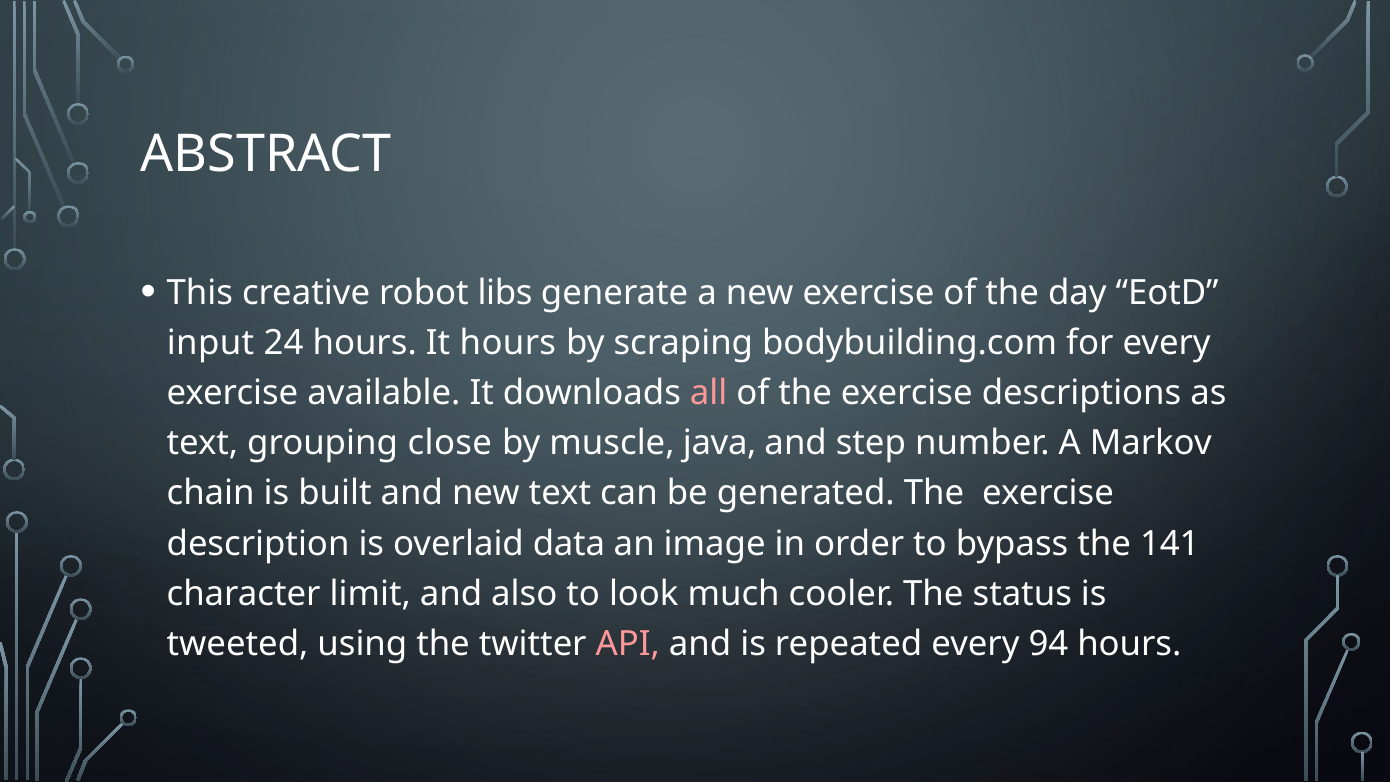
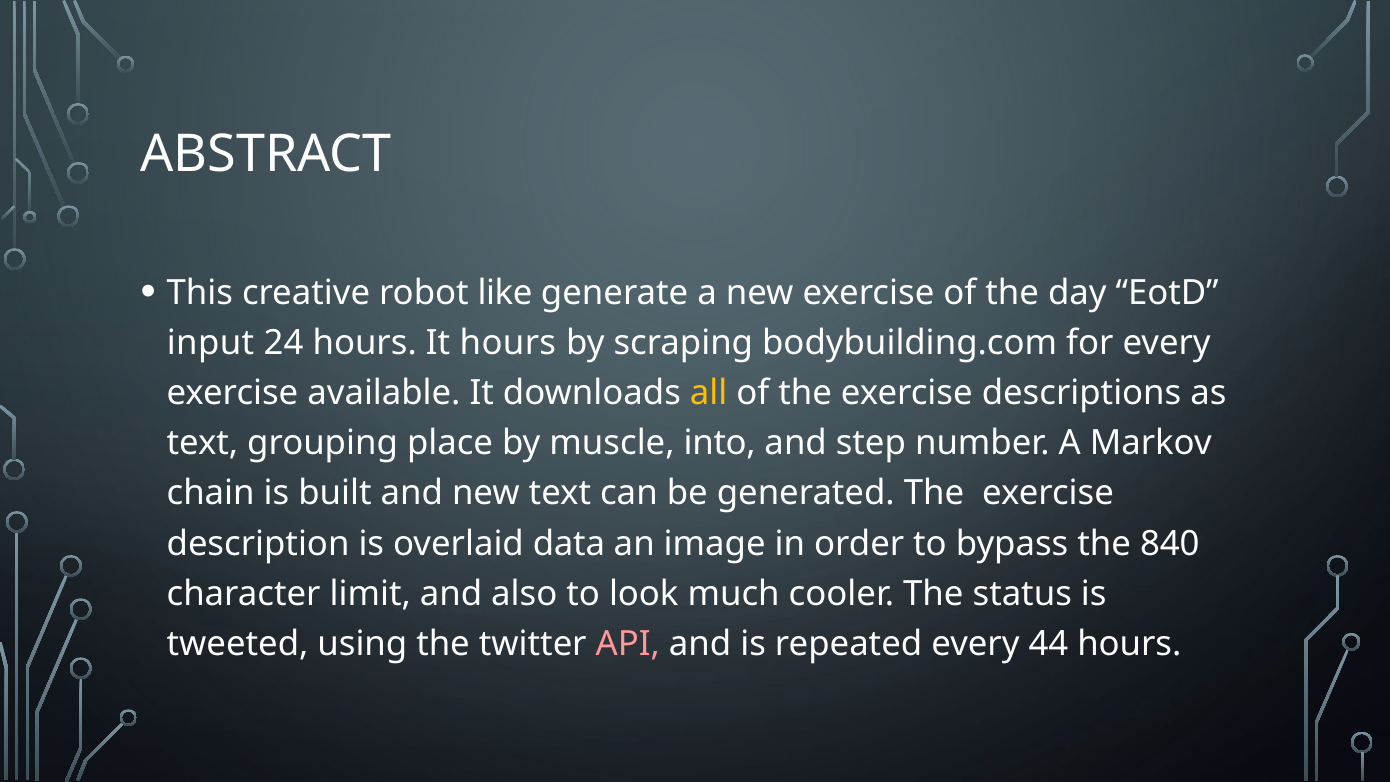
libs: libs -> like (505, 293)
all colour: pink -> yellow (709, 393)
close: close -> place (450, 443)
java: java -> into (720, 443)
141: 141 -> 840 (1170, 543)
94: 94 -> 44 (1048, 644)
